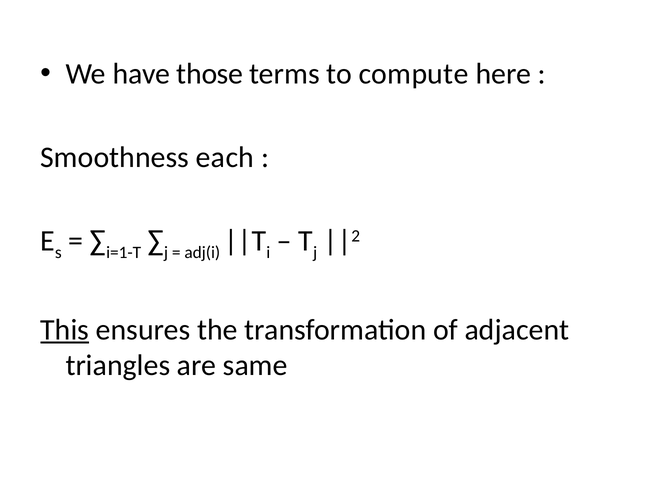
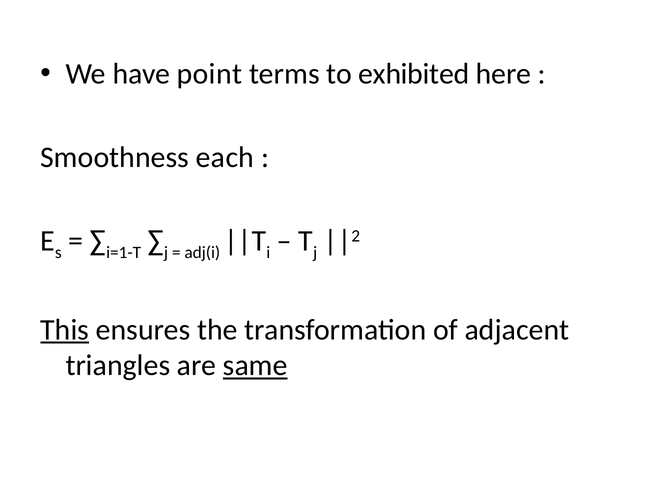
those: those -> point (210, 74)
compute: compute -> exhibited (414, 74)
same underline: none -> present (255, 366)
